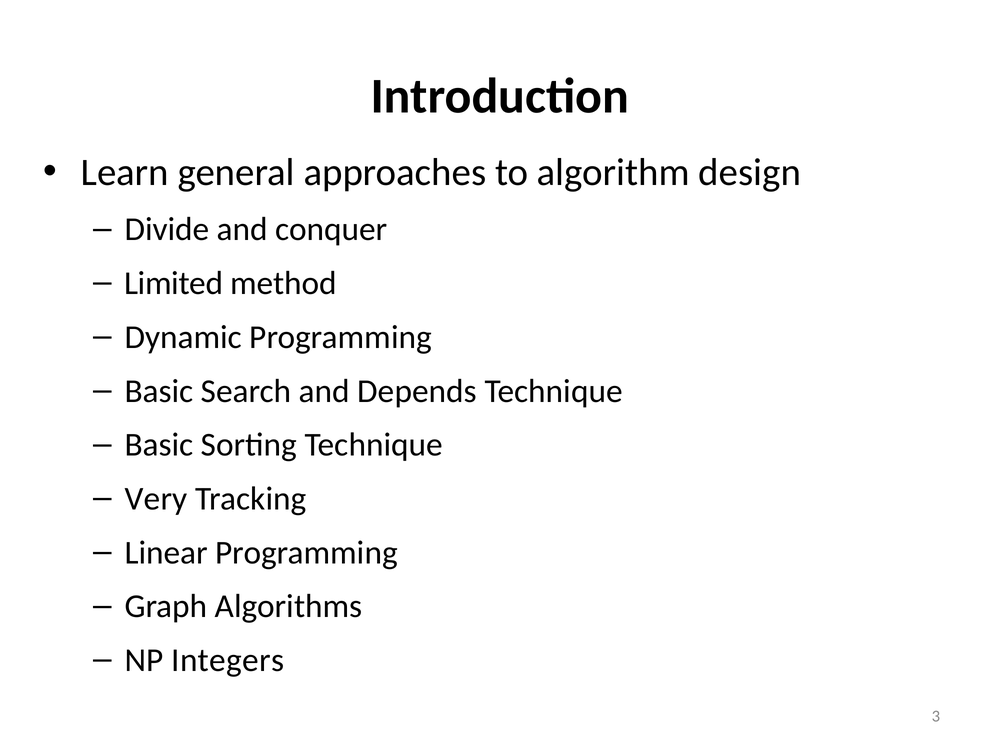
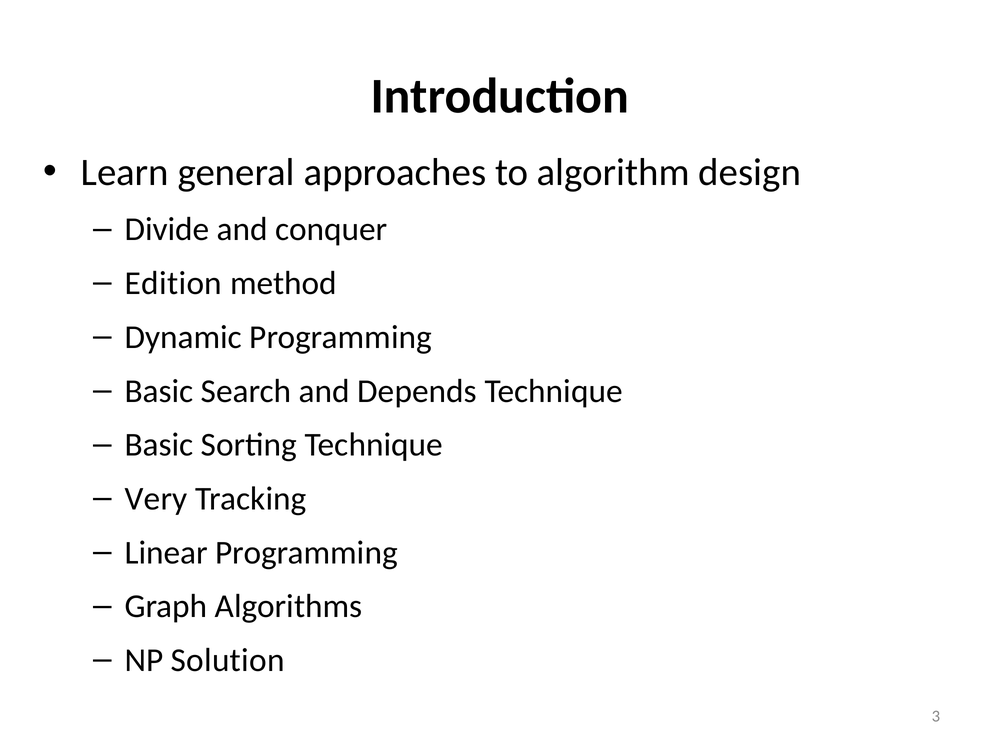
Limited: Limited -> Edition (173, 283)
Integers: Integers -> Solution (228, 660)
